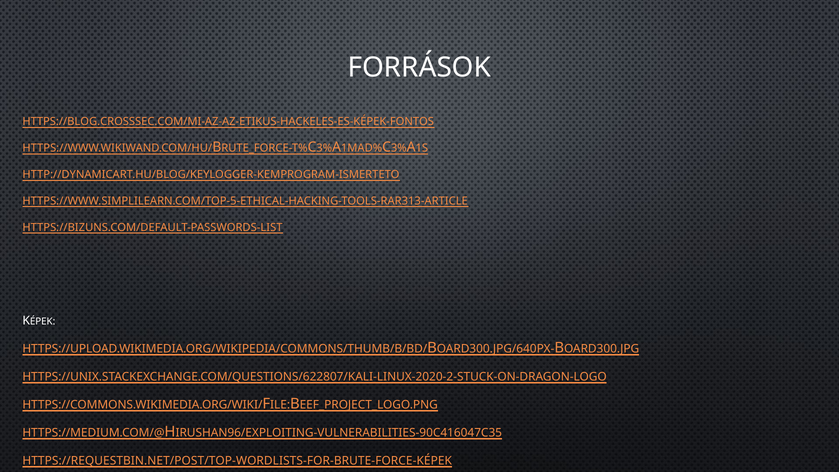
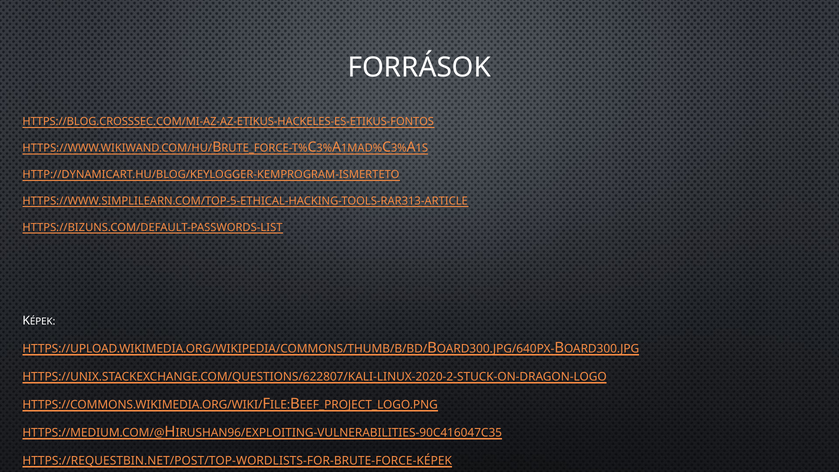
HTTPS://BLOG.CROSSSEC.COM/MI-AZ-AZ-ETIKUS-HACKELES-ES-KÉPEK-FONTOS: HTTPS://BLOG.CROSSSEC.COM/MI-AZ-AZ-ETIKUS-HACKELES-ES-KÉPEK-FONTOS -> HTTPS://BLOG.CROSSSEC.COM/MI-AZ-AZ-ETIKUS-HACKELES-ES-ETIKUS-FONTOS (228, 122)
